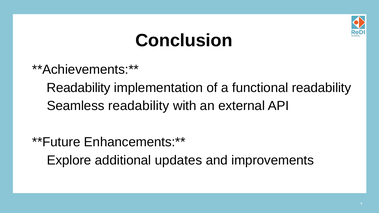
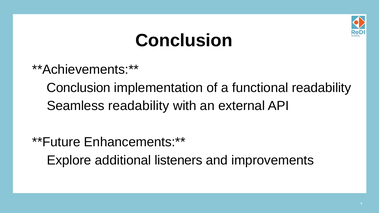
Readability: Readability -> Conclusion (79, 88)
updates: updates -> listeners (179, 160)
